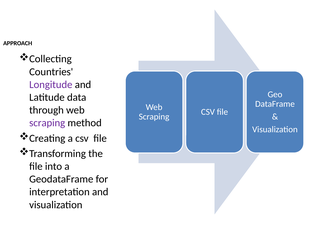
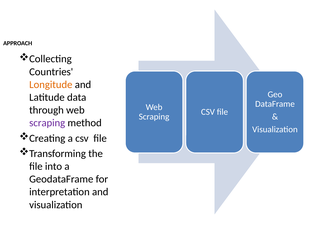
Longitude colour: purple -> orange (51, 85)
